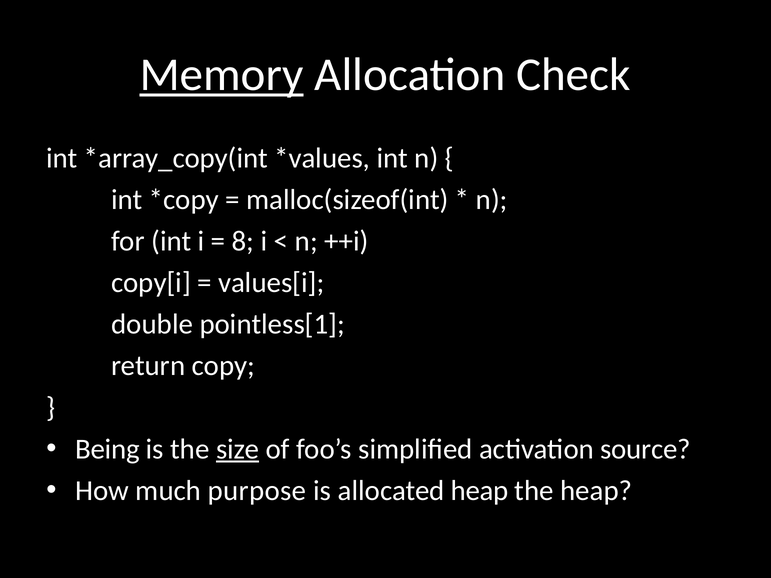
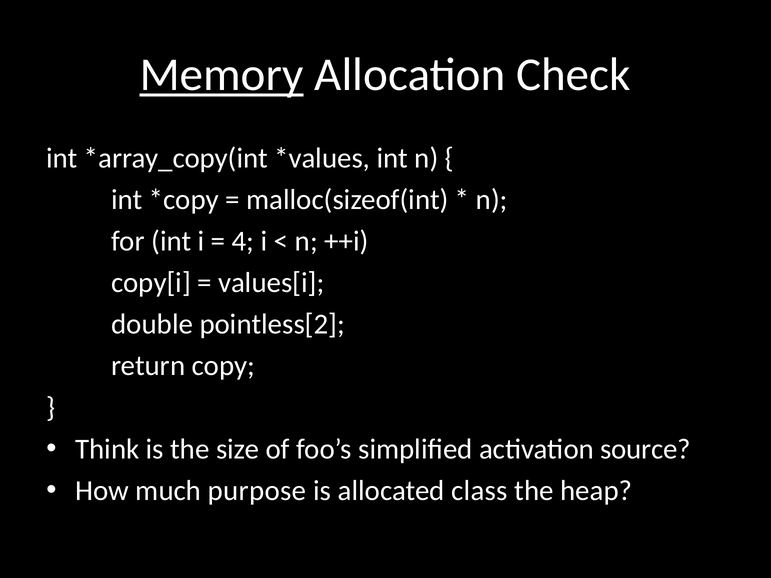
8: 8 -> 4 (243, 241)
pointless[1: pointless[1 -> pointless[2 (272, 325)
Being: Being -> Think (107, 449)
size underline: present -> none (238, 449)
allocated heap: heap -> class (479, 491)
